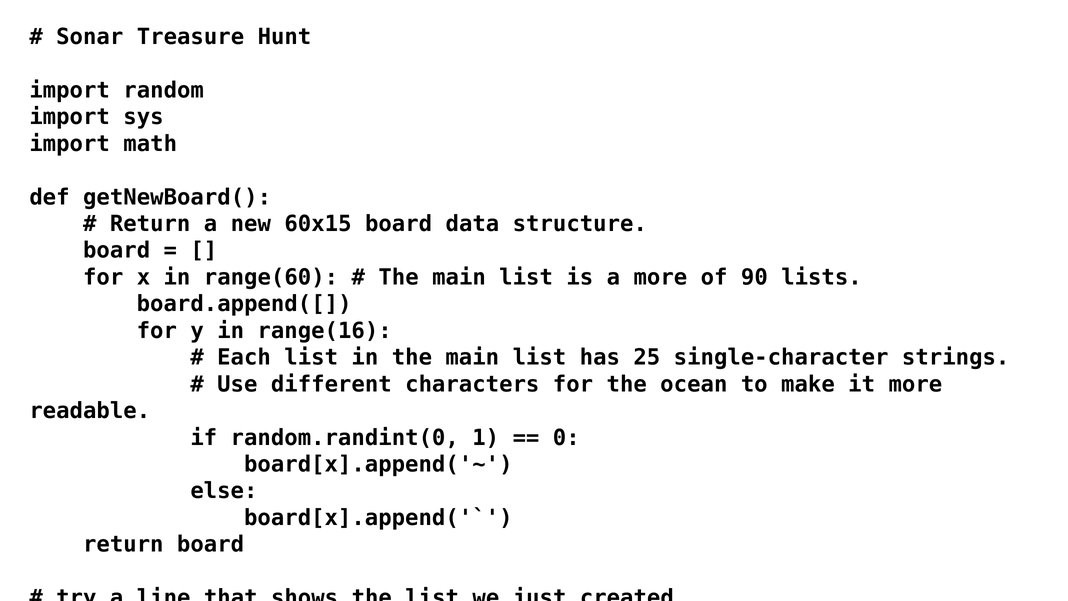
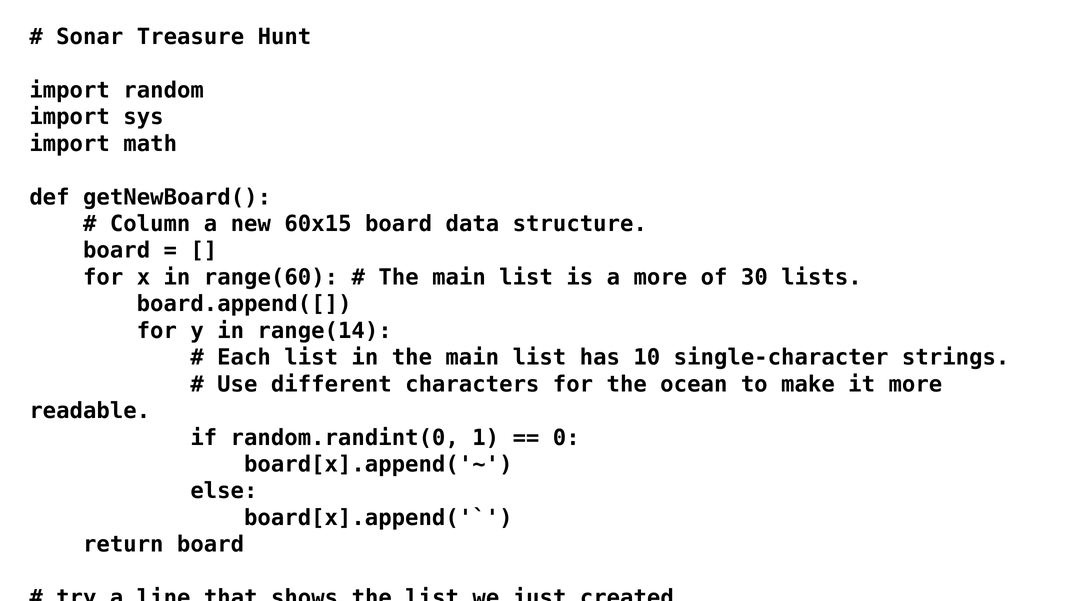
Return: Return -> Column (150, 224)
90: 90 -> 30 (754, 277)
range(16: range(16 -> range(14 (325, 331)
25: 25 -> 10 (647, 357)
